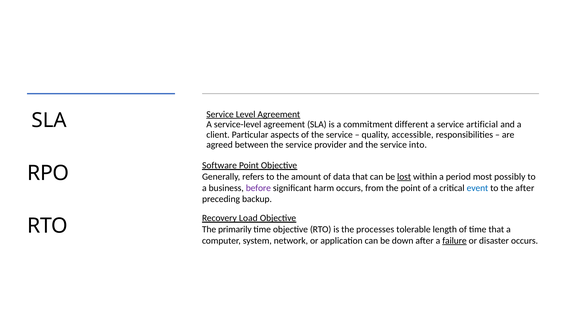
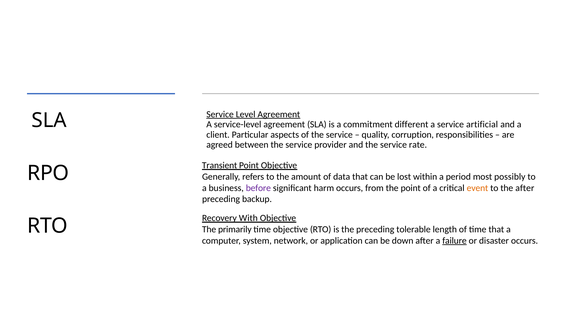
accessible: accessible -> corruption (413, 135)
into: into -> rate (418, 145)
Software: Software -> Transient (220, 165)
lost underline: present -> none (404, 177)
event colour: blue -> orange (477, 188)
Load: Load -> With (248, 218)
the processes: processes -> preceding (375, 230)
